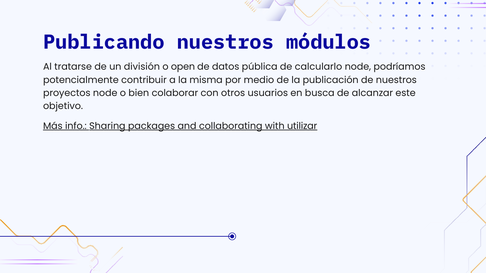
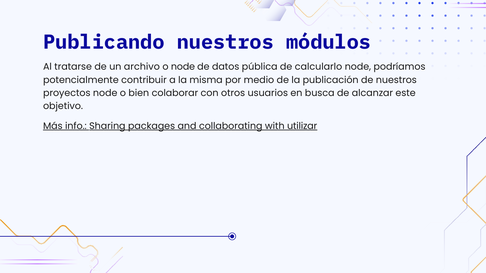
división: división -> archivo (142, 67)
o open: open -> node (183, 67)
